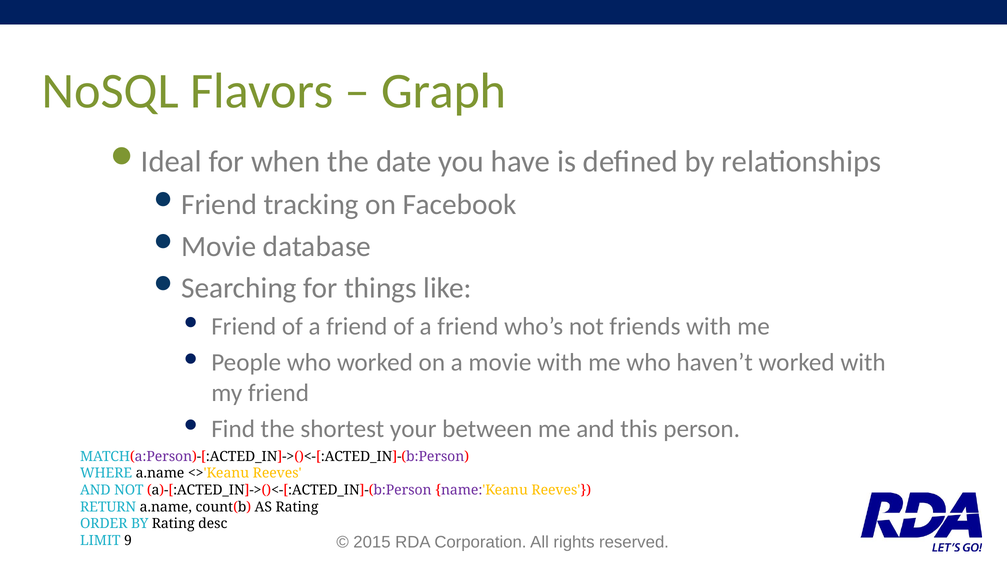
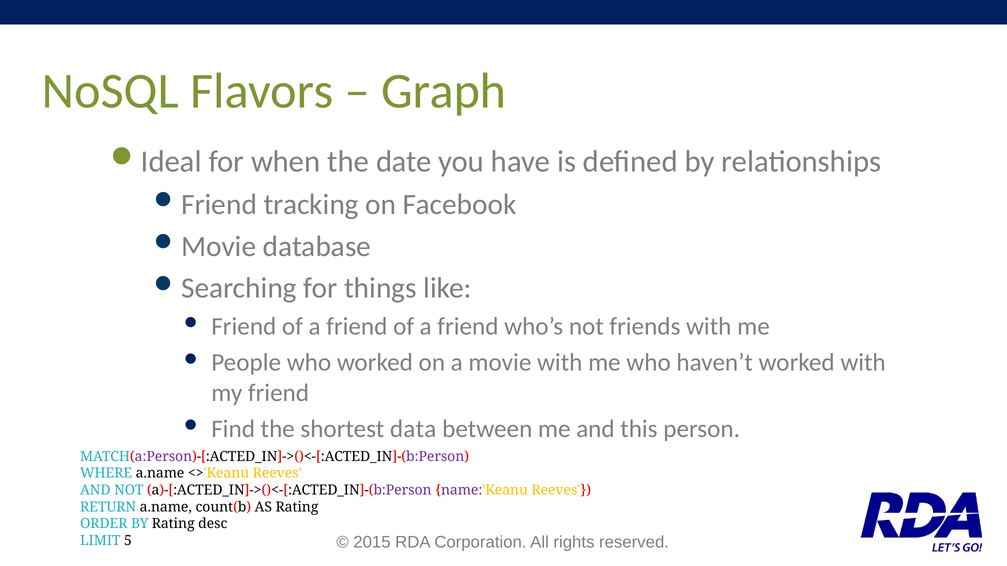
your: your -> data (413, 429)
9: 9 -> 5 (128, 541)
